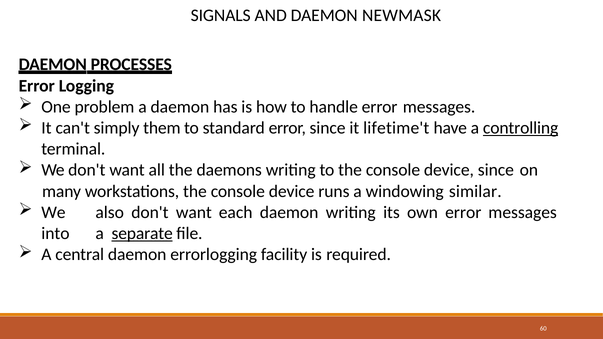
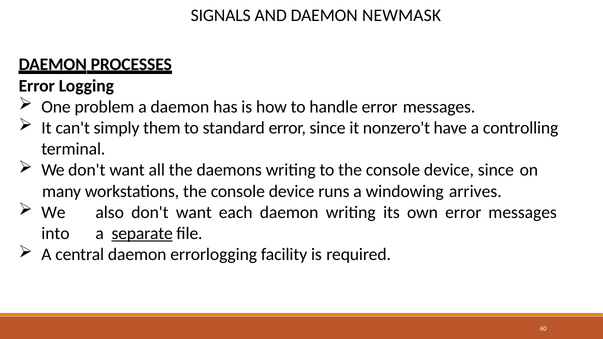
lifetime't: lifetime't -> nonzero't (396, 128)
controlling underline: present -> none (521, 128)
similar: similar -> arrives (475, 191)
